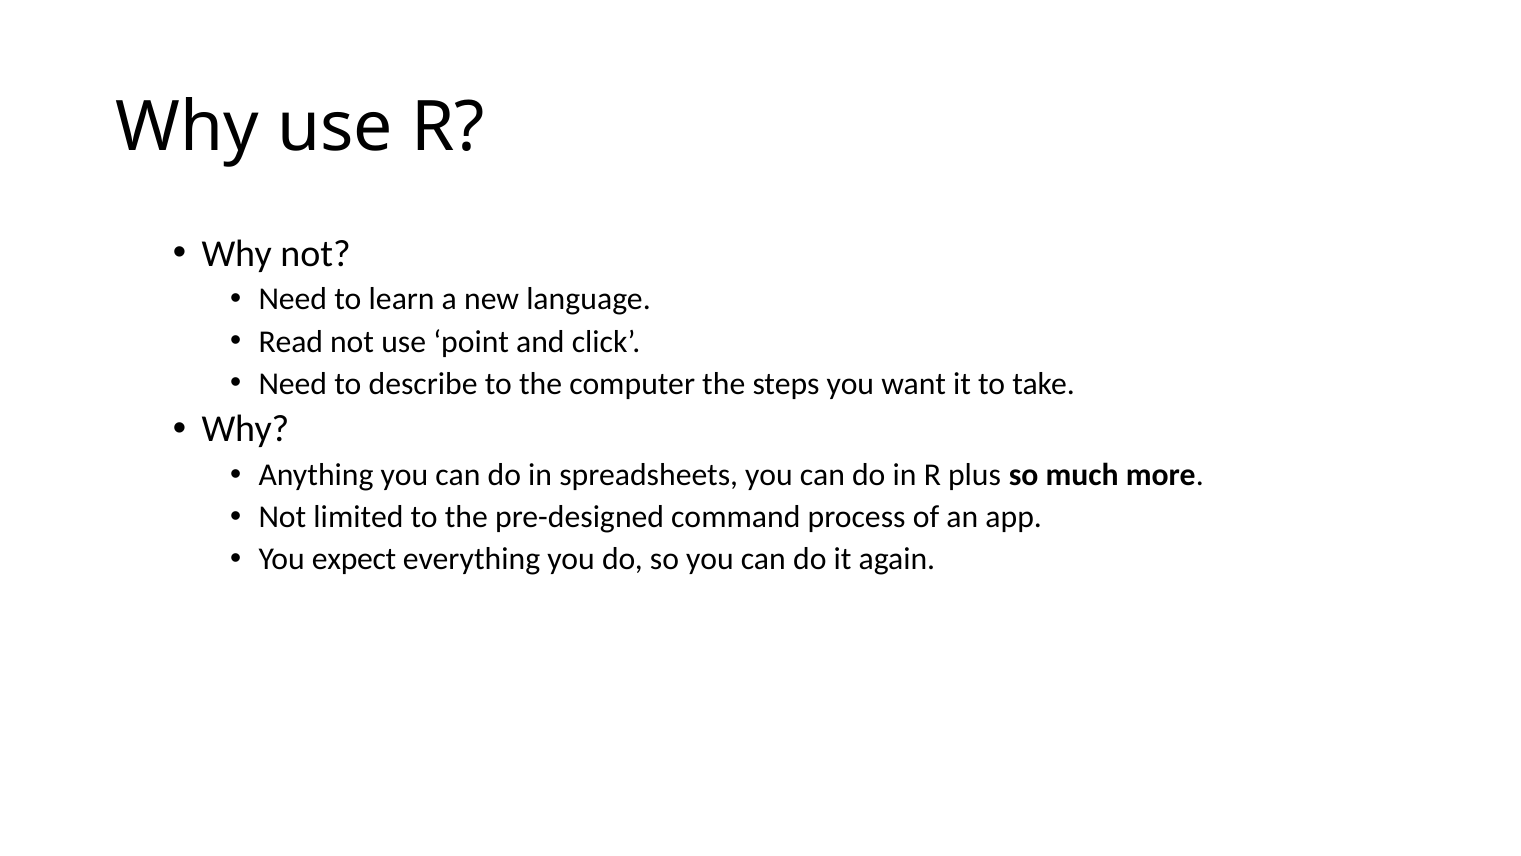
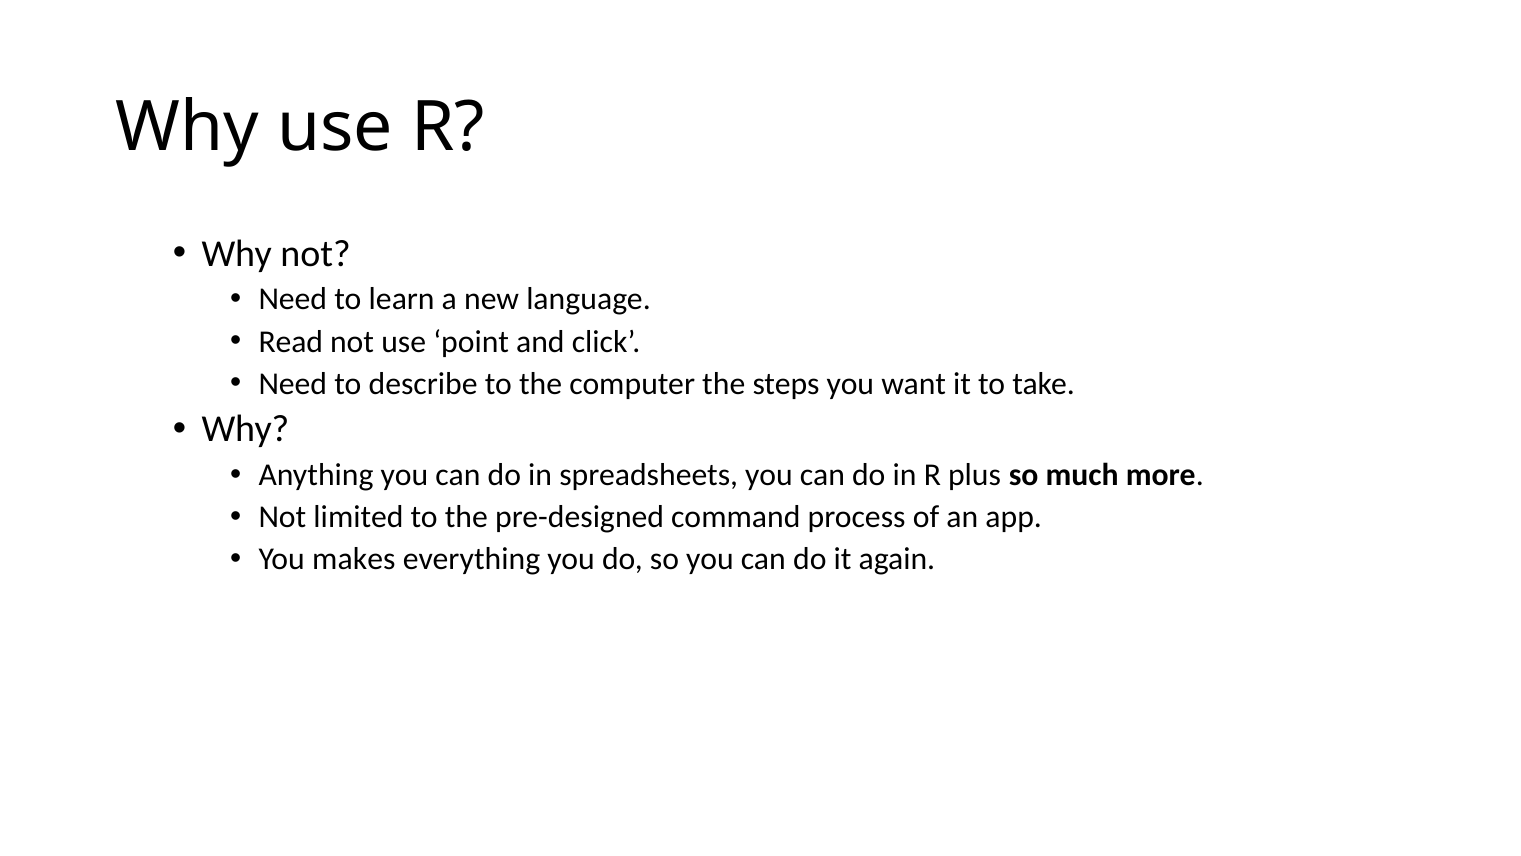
expect: expect -> makes (354, 559)
